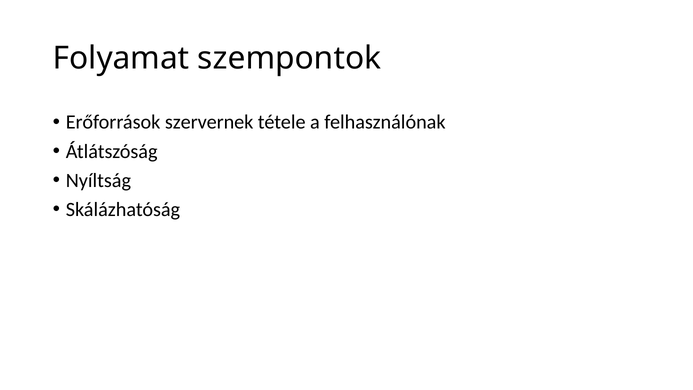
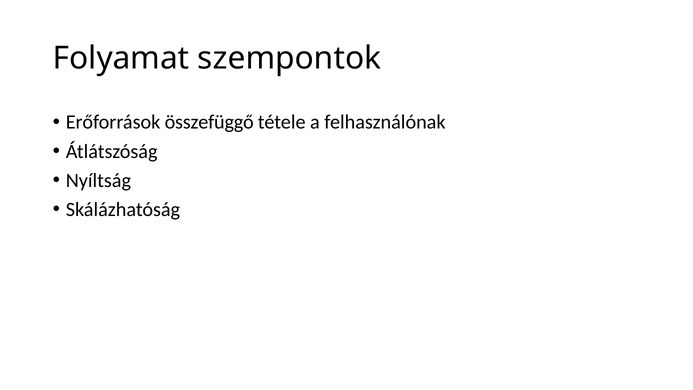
szervernek: szervernek -> összefüggő (209, 122)
